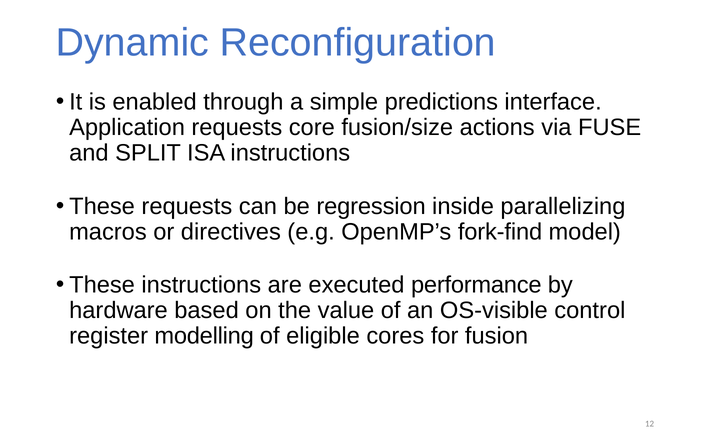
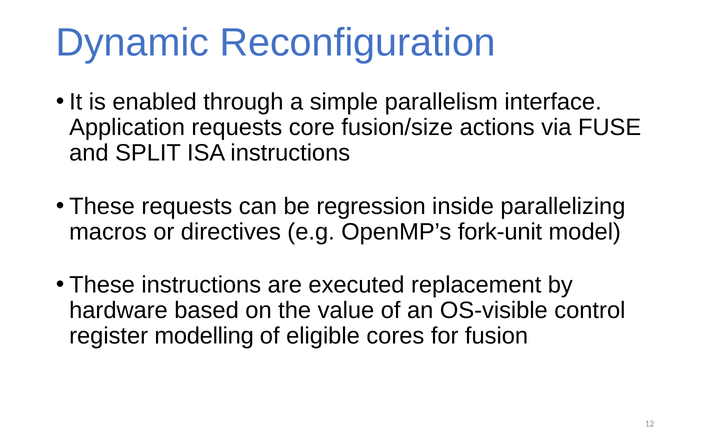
predictions: predictions -> parallelism (441, 102)
fork-find: fork-find -> fork-unit (500, 232)
performance: performance -> replacement (476, 285)
